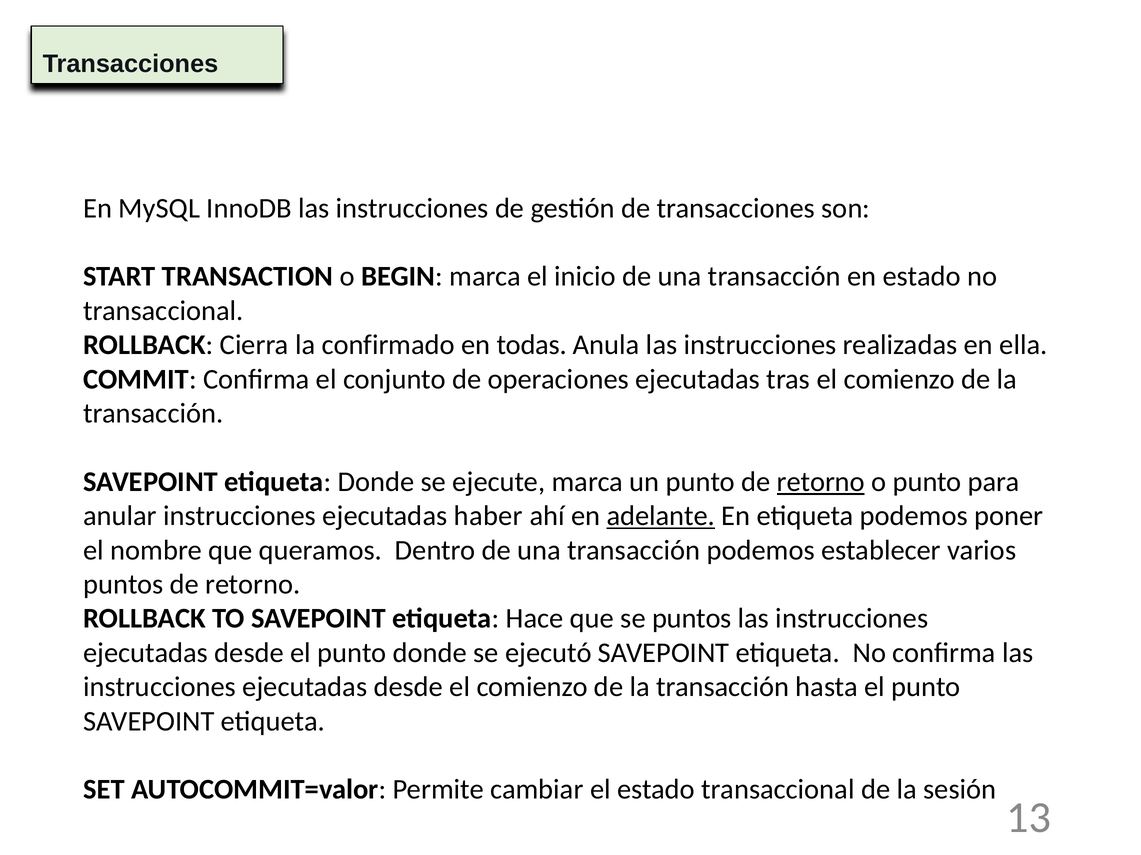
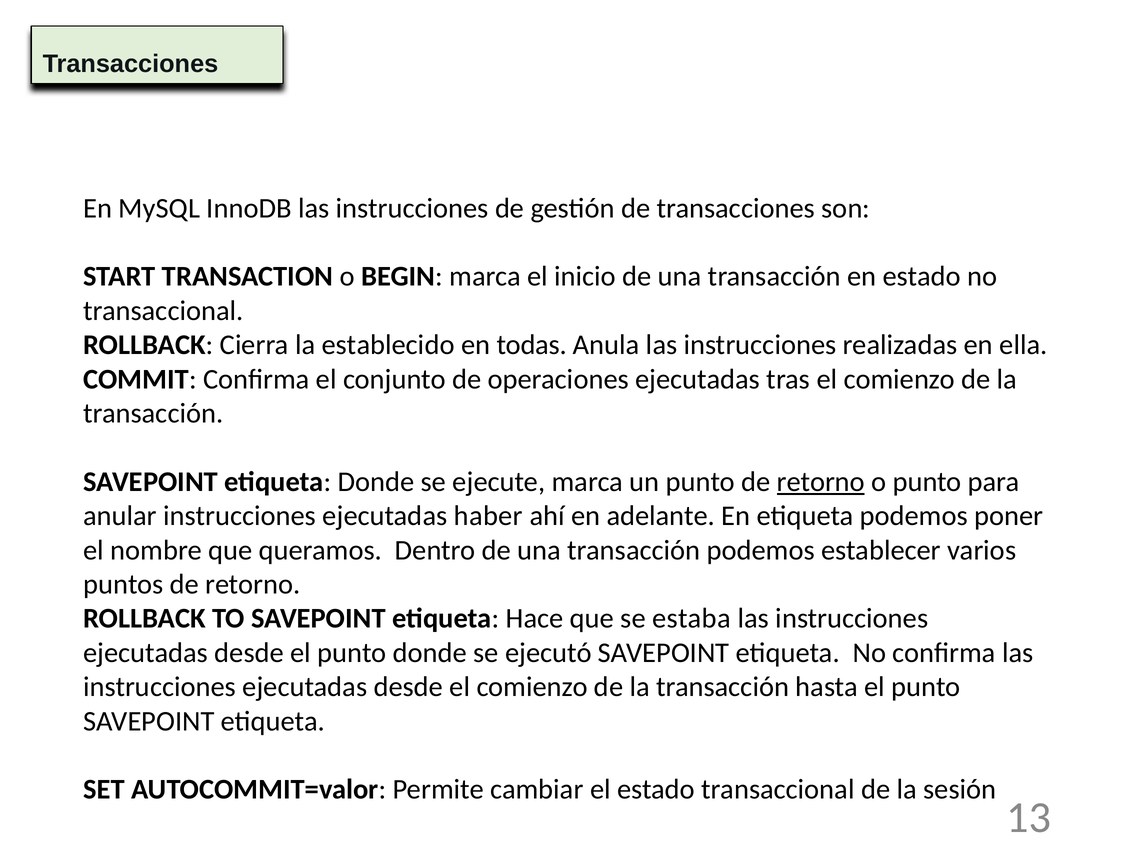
confirmado: confirmado -> establecido (388, 345)
adelante underline: present -> none (661, 516)
se puntos: puntos -> estaba (692, 619)
